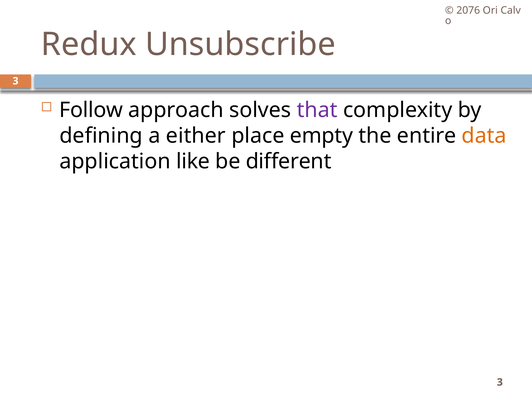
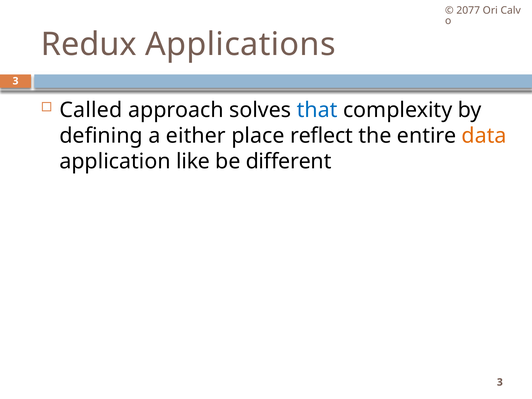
2076: 2076 -> 2077 (468, 10)
Unsubscribe: Unsubscribe -> Applications (240, 44)
Follow: Follow -> Called (91, 110)
that colour: purple -> blue (317, 110)
empty: empty -> reflect (321, 136)
